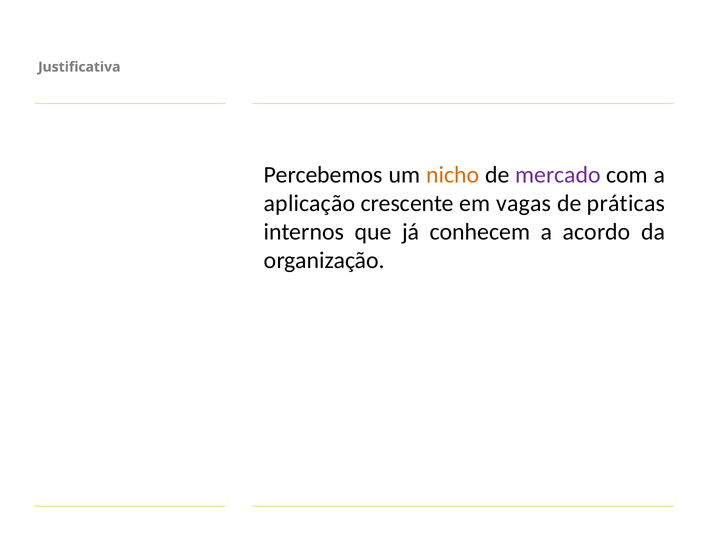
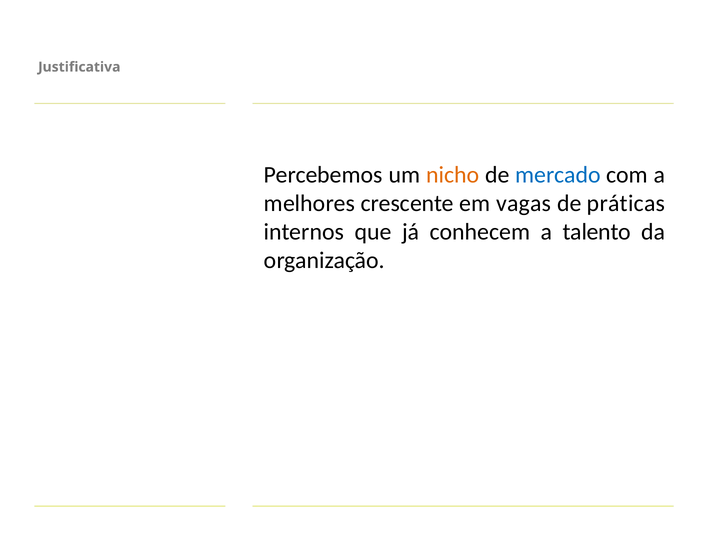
mercado colour: purple -> blue (558, 175)
aplicação: aplicação -> melhores (310, 204)
acordo: acordo -> talento (597, 232)
